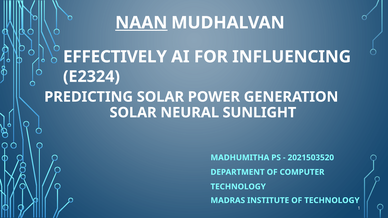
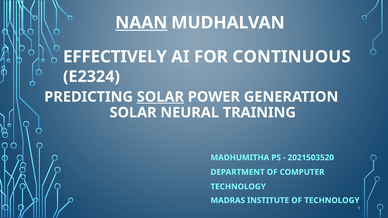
INFLUENCING: INFLUENCING -> CONTINUOUS (292, 57)
SOLAR underline: none -> present (160, 97)
SUNLIGHT: SUNLIGHT -> TRAINING (259, 113)
